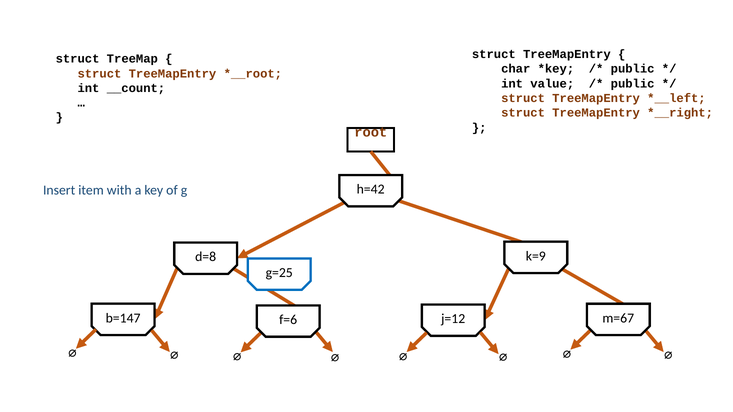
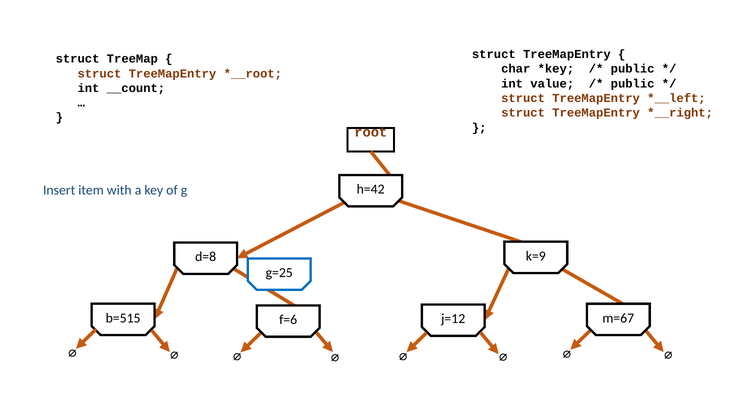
b=147: b=147 -> b=515 (123, 318)
